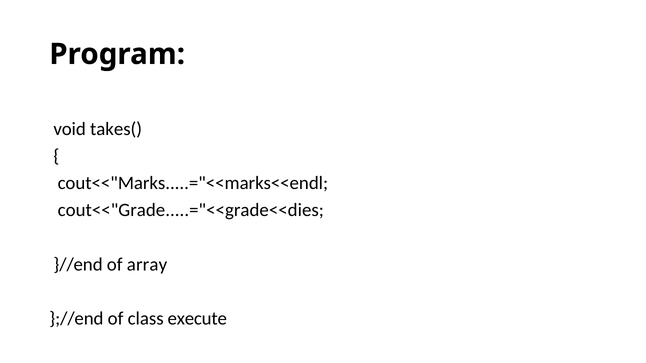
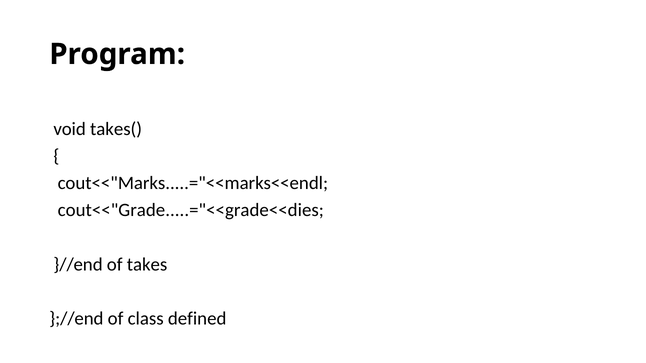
array: array -> takes (147, 265)
execute: execute -> defined (197, 319)
